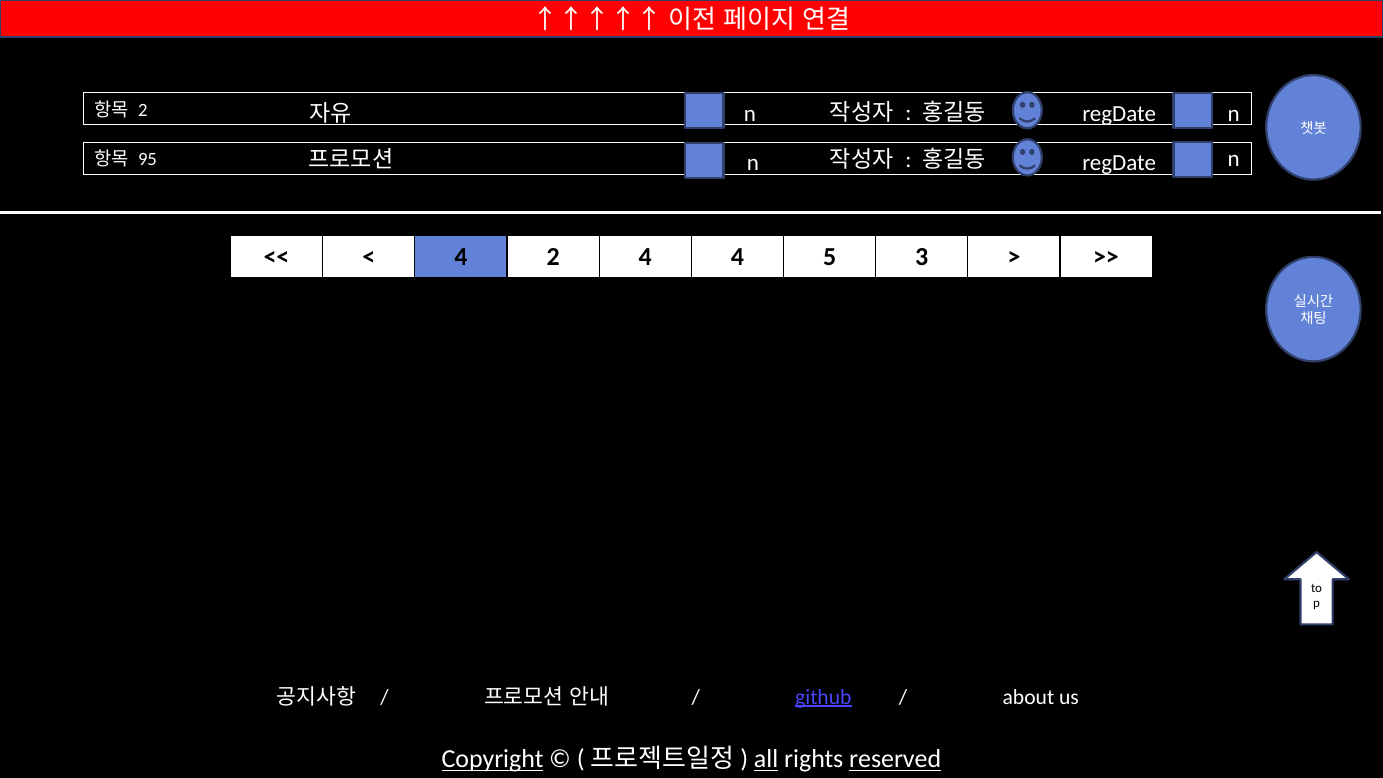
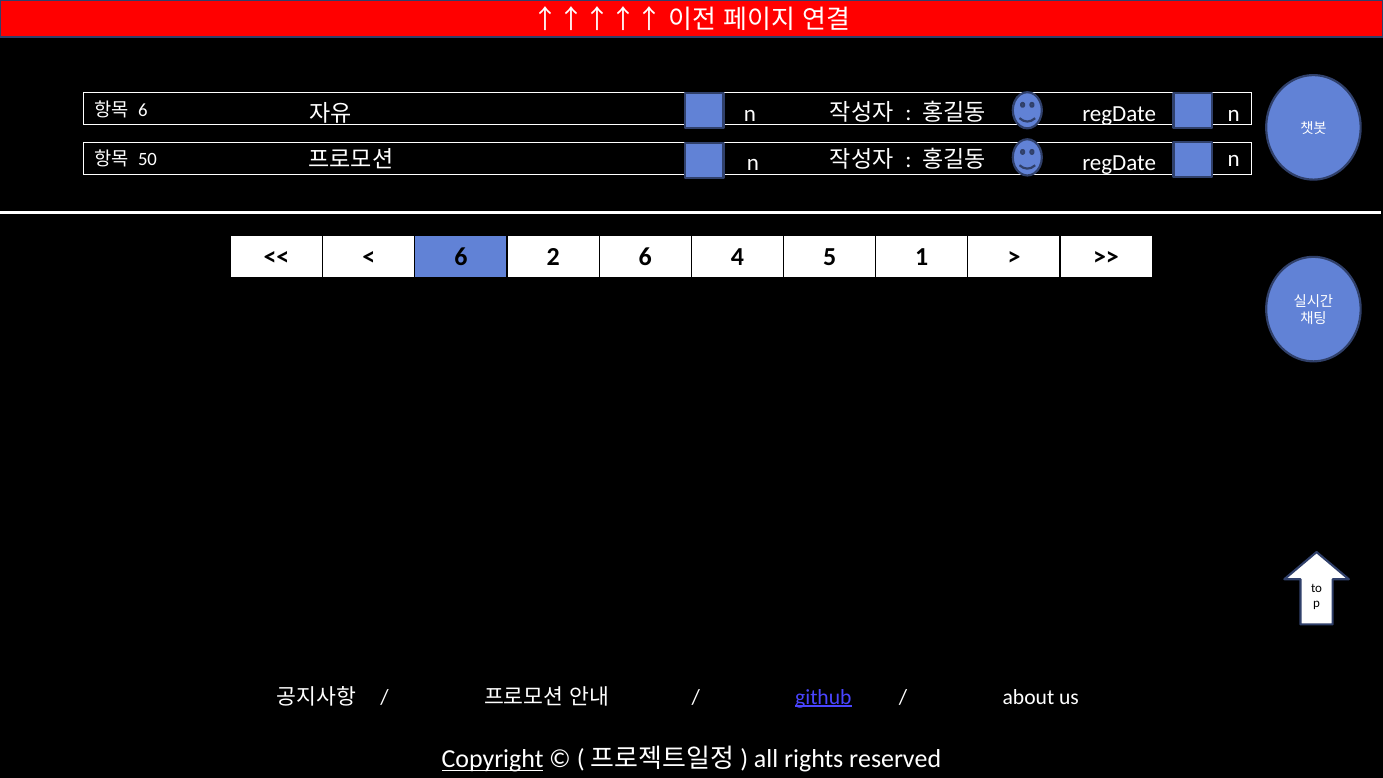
2: 2 -> 6 (143, 110)
95: 95 -> 50 (147, 160)
4: 4 -> 6 (461, 257)
2 4: 4 -> 6 (645, 257)
3: 3 -> 1 (922, 257)
all underline: present -> none (766, 759)
reserved underline: present -> none (895, 759)
